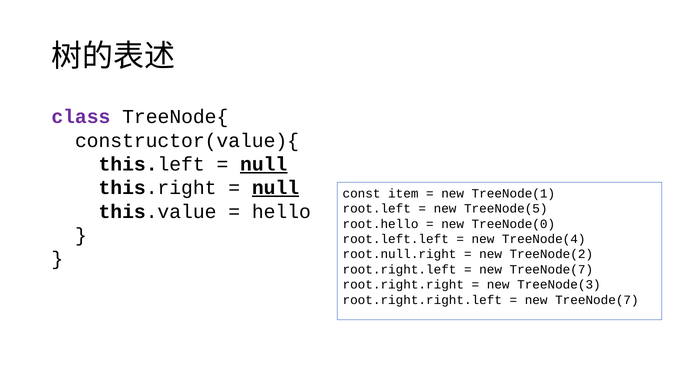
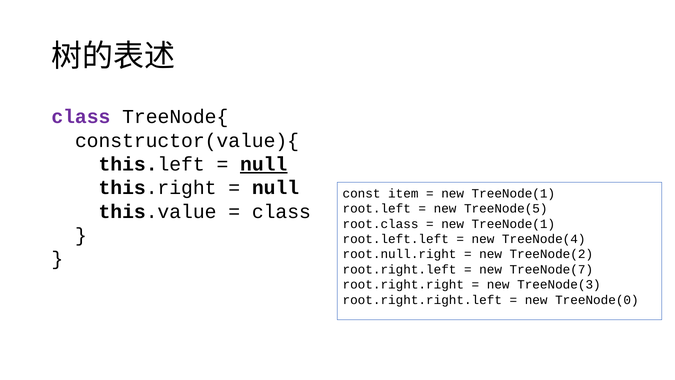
null underline: present -> none (276, 188)
hello: hello -> class (281, 211)
root.hello: root.hello -> root.class (381, 224)
TreeNode(0: TreeNode(0 -> TreeNode(1 (513, 224)
TreeNode(7: TreeNode(7 -> TreeNode(0 (597, 300)
